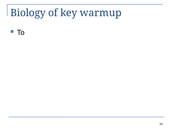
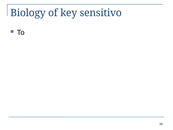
warmup: warmup -> sensitivo (101, 13)
